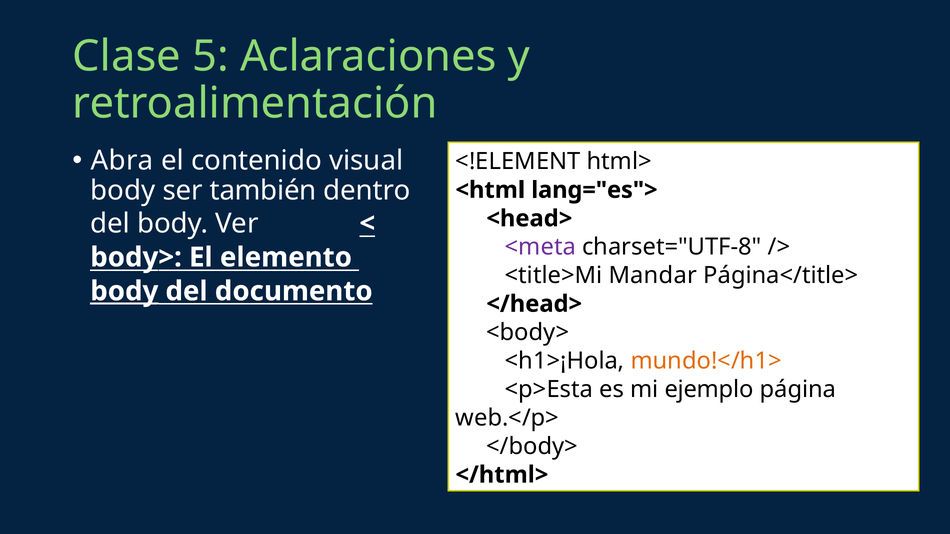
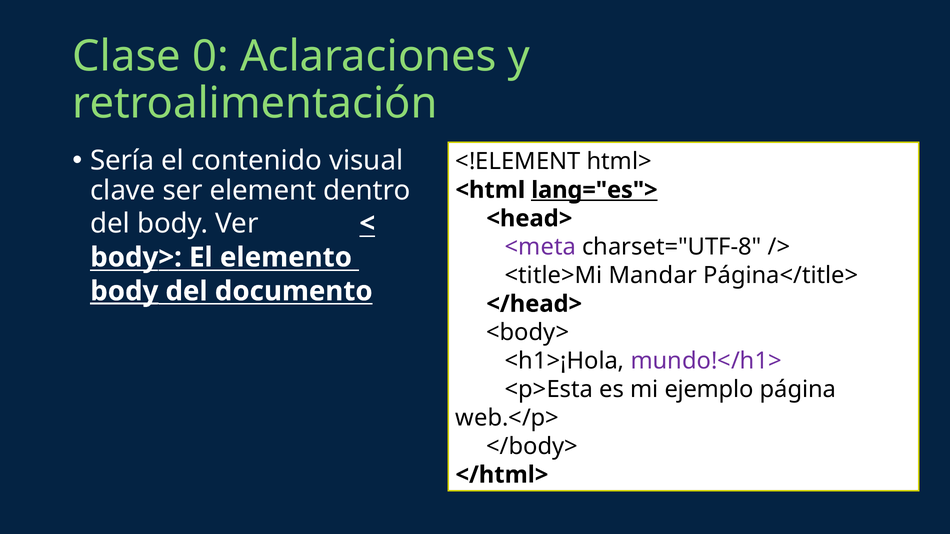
5: 5 -> 0 (210, 56)
Abra: Abra -> Sería (122, 161)
body: body -> clave (123, 191)
también: también -> element (263, 191)
lang="es"> underline: none -> present (594, 190)
mundo!</h1> colour: orange -> purple (706, 361)
